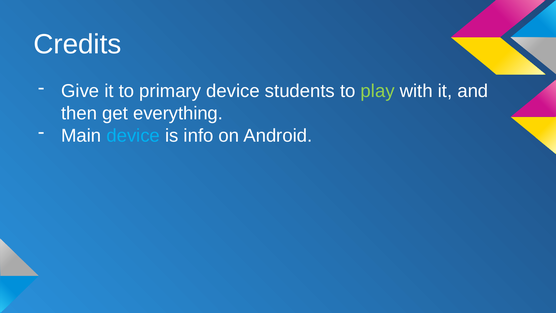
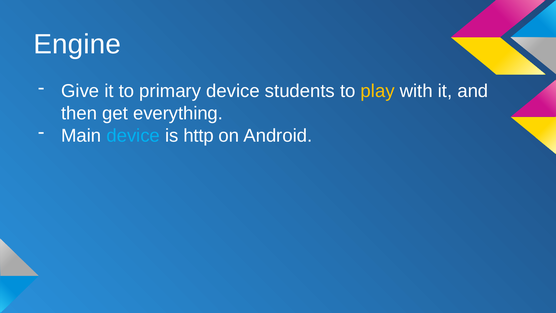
Credits: Credits -> Engine (77, 44)
play colour: light green -> yellow (378, 91)
info: info -> http (199, 135)
